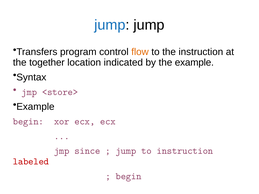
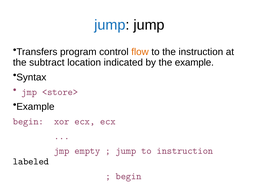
together: together -> subtract (47, 63)
since: since -> empty (87, 151)
labeled colour: red -> black (31, 162)
